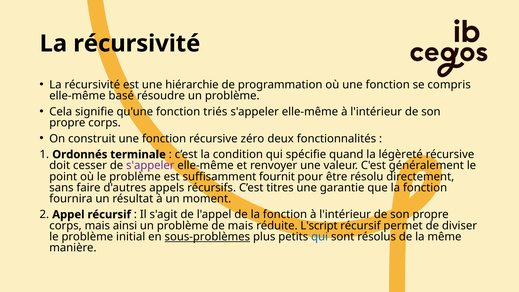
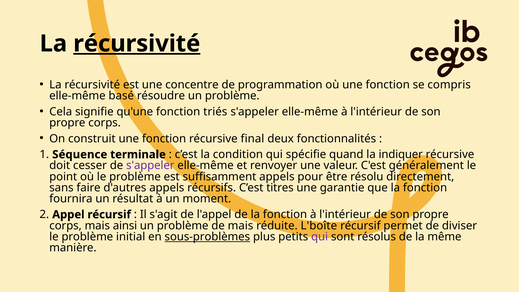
récursivité underline: none -> present (137, 44)
hiérarchie: hiérarchie -> concentre (192, 85)
zéro: zéro -> final (252, 139)
Ordonnés: Ordonnés -> Séquence (80, 154)
légèreté: légèreté -> indiquer (401, 154)
suffisamment fournit: fournit -> appels (277, 177)
L'script: L'script -> L'boîte (319, 226)
qui colour: blue -> purple (320, 237)
